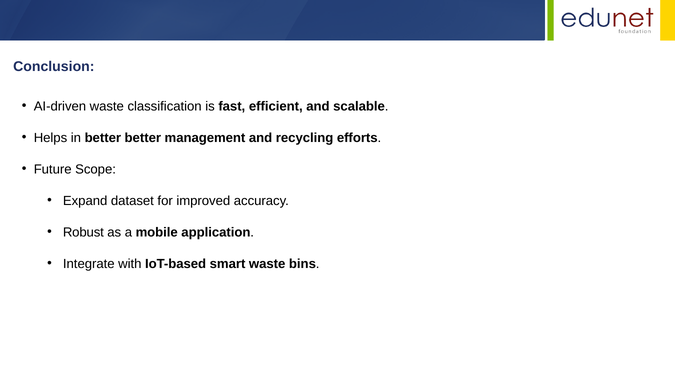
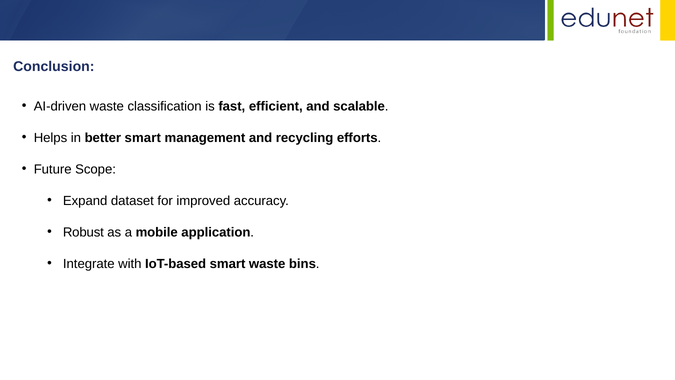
better better: better -> smart (143, 138)
